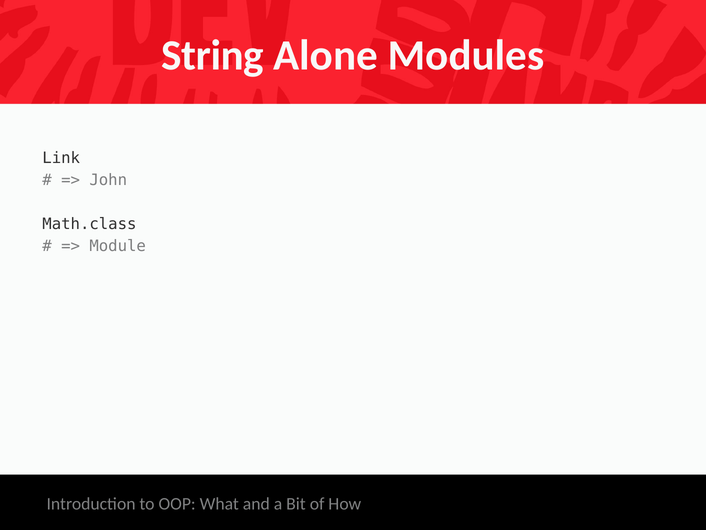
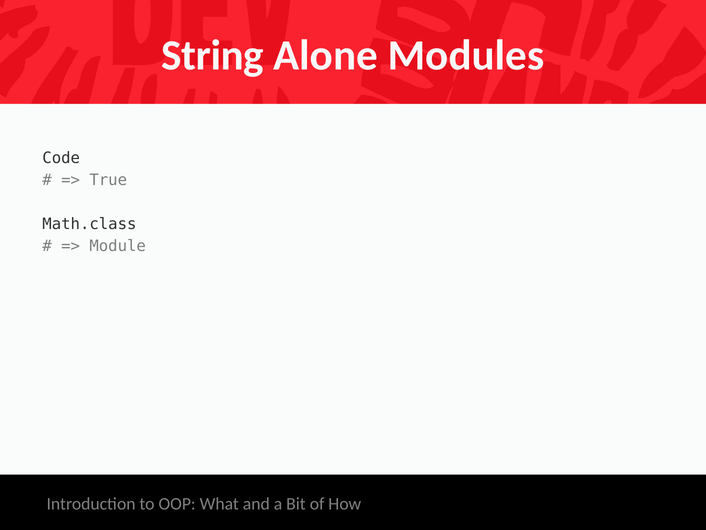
Link: Link -> Code (61, 158)
John: John -> True (108, 180)
